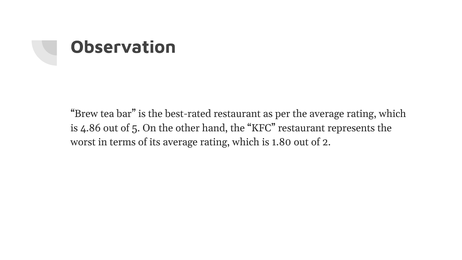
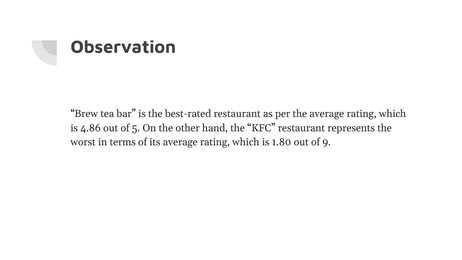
2: 2 -> 9 (327, 142)
